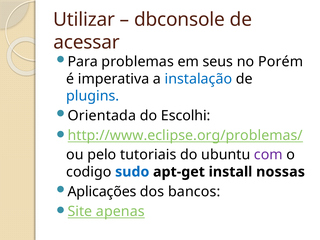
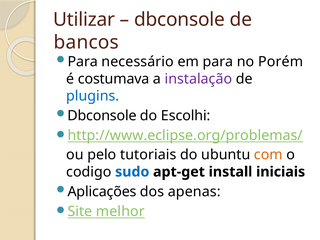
acessar: acessar -> bancos (86, 42)
problemas: problemas -> necessário (138, 62)
em seus: seus -> para (218, 62)
imperativa: imperativa -> costumava (114, 79)
instalação colour: blue -> purple (198, 79)
Orientada: Orientada -> Dbconsole (102, 116)
com colour: purple -> orange (268, 155)
nossas: nossas -> iniciais (281, 172)
bancos: bancos -> apenas (194, 192)
apenas: apenas -> melhor (120, 211)
